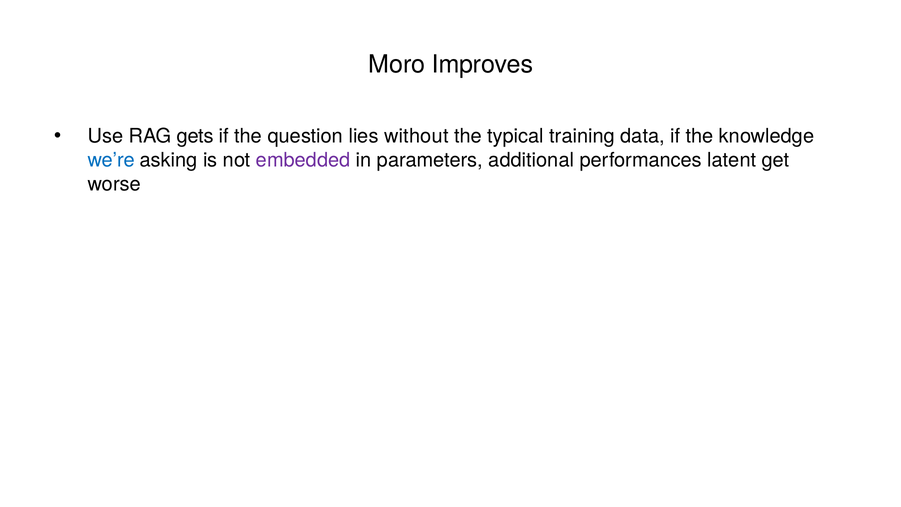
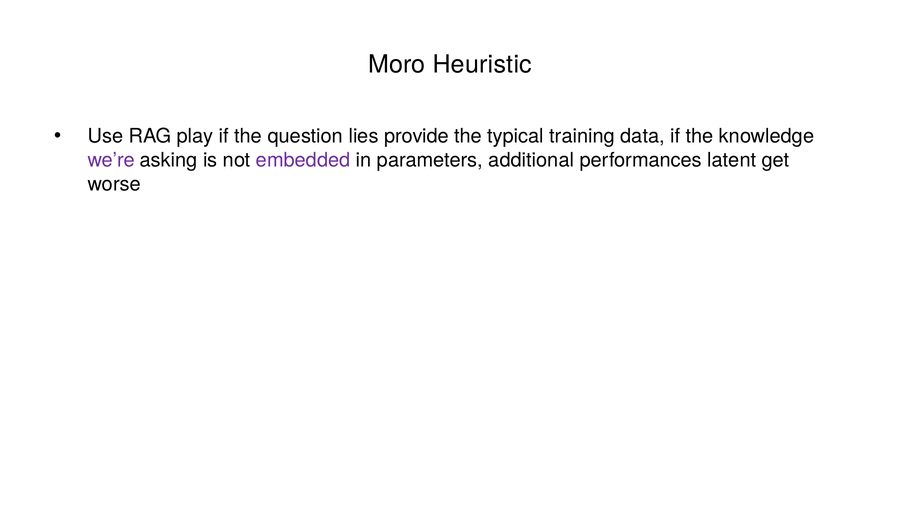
Improves: Improves -> Heuristic (482, 64)
gets: gets -> play (195, 136)
without: without -> provide (416, 136)
we’re colour: blue -> purple (111, 160)
